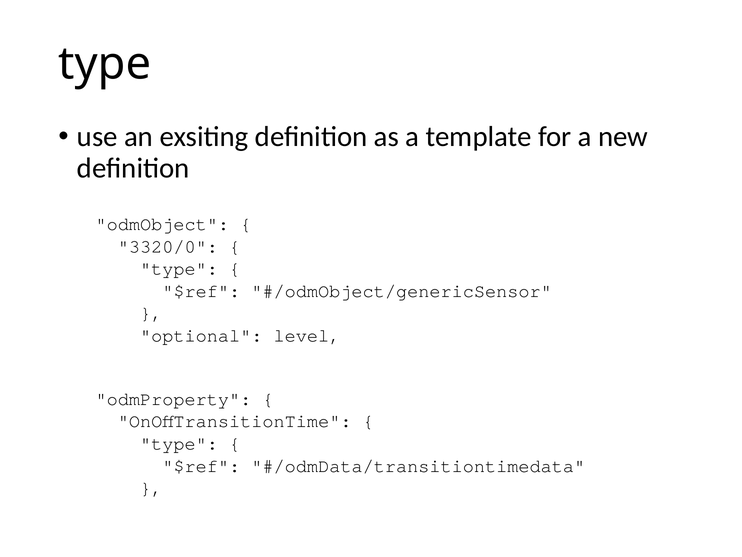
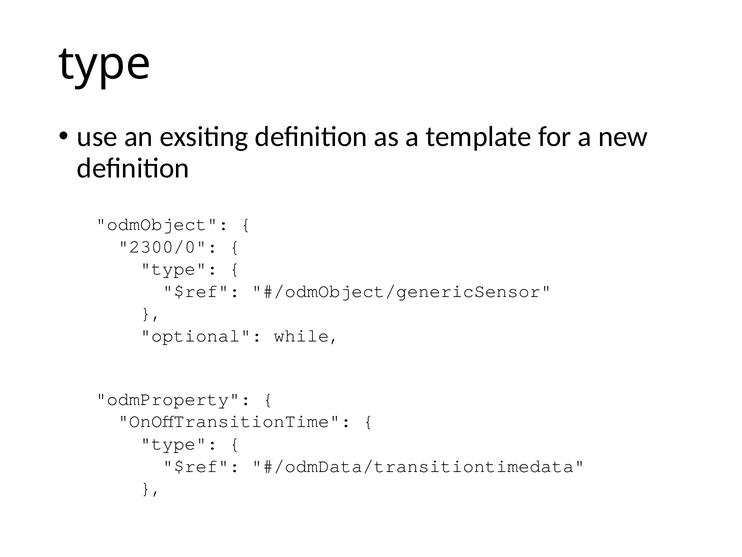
3320/0: 3320/0 -> 2300/0 (168, 246)
level: level -> while (307, 335)
